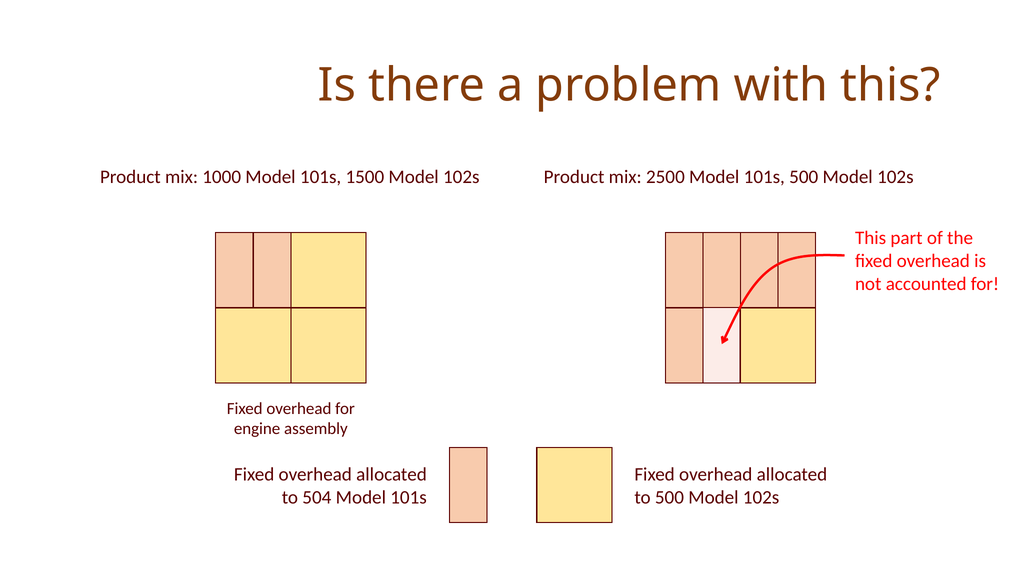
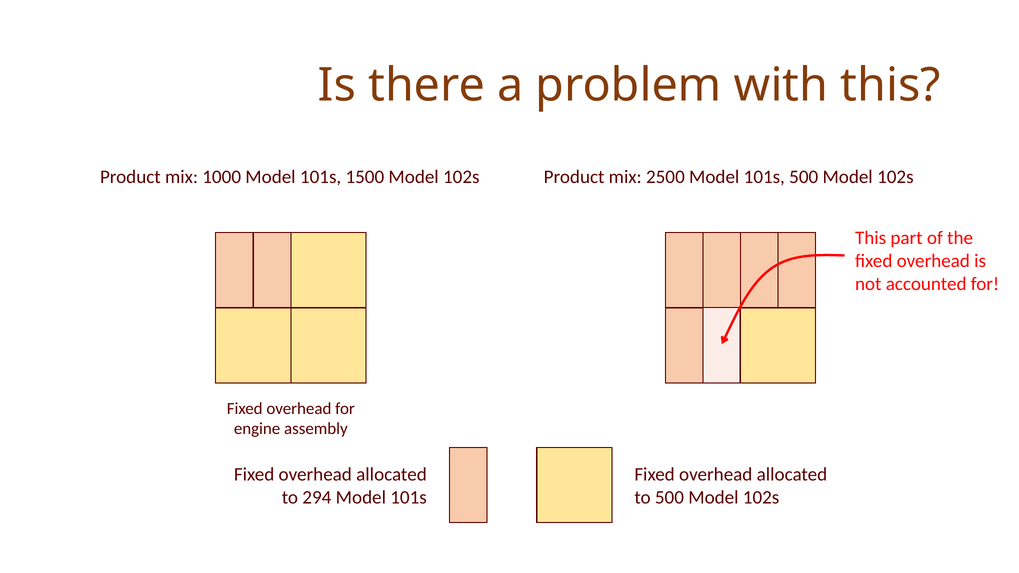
504: 504 -> 294 (317, 498)
